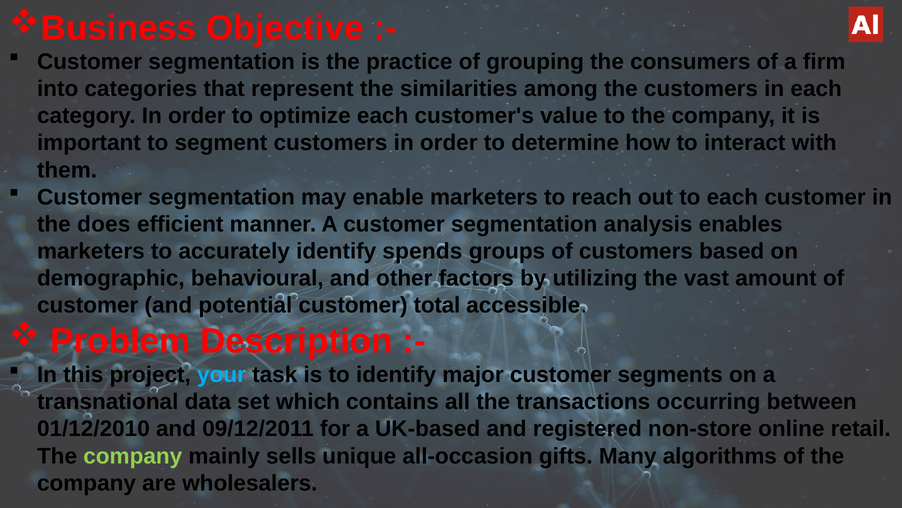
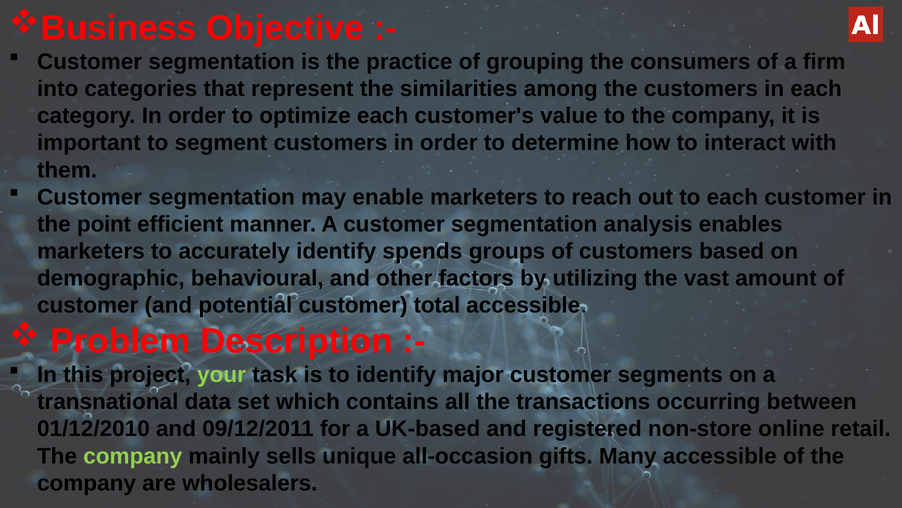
does: does -> point (104, 224)
your colour: light blue -> light green (222, 374)
Many algorithms: algorithms -> accessible (720, 456)
